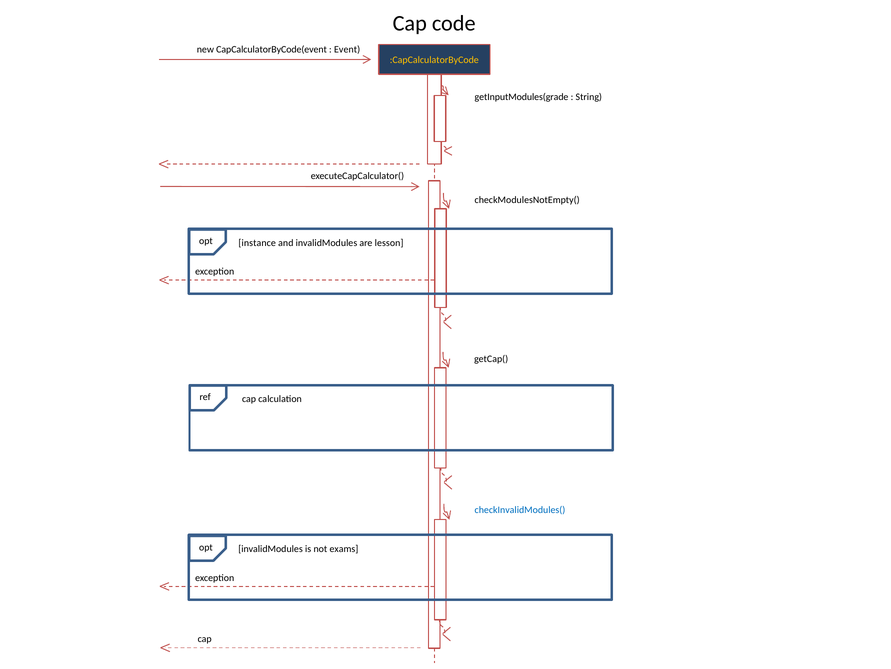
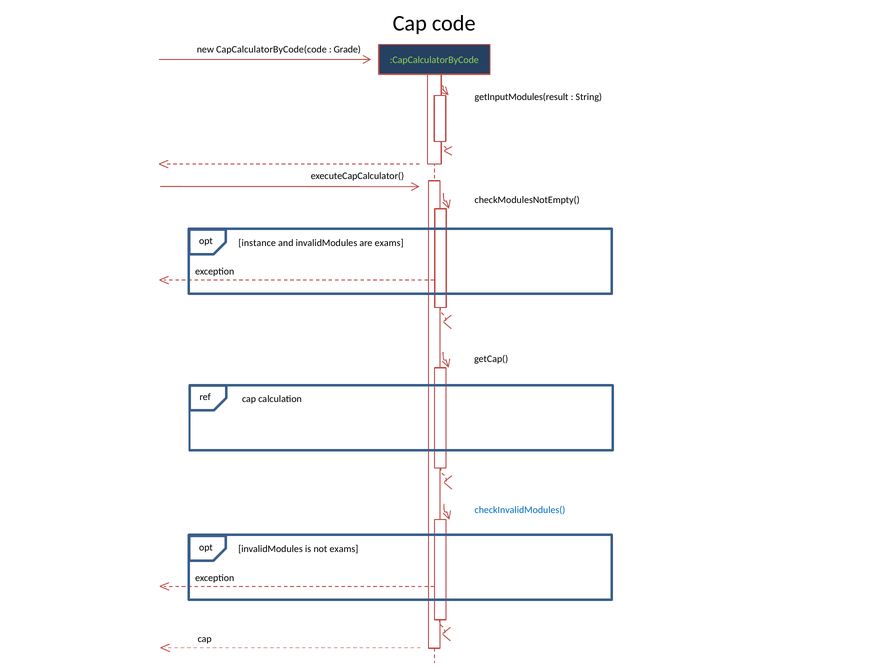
CapCalculatorByCode(event: CapCalculatorByCode(event -> CapCalculatorByCode(code (272, 50)
Event: Event -> Grade (347, 50)
:CapCalculatorByCode colour: yellow -> light green (434, 60)
getInputModules(grade: getInputModules(grade -> getInputModules(result (522, 97)
are lesson: lesson -> exams (389, 242)
